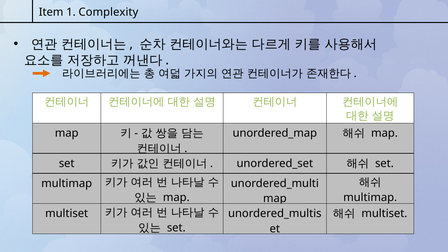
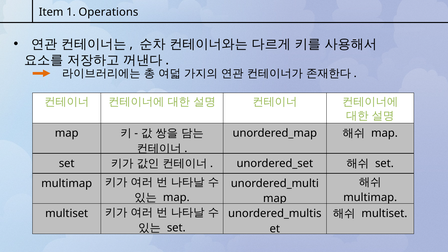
Complexity: Complexity -> Operations (108, 12)
